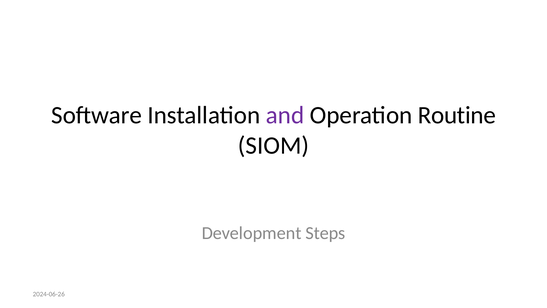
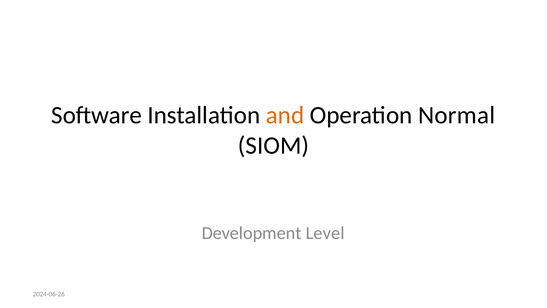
and colour: purple -> orange (285, 115)
Routine: Routine -> Normal (457, 115)
Steps: Steps -> Level (325, 233)
